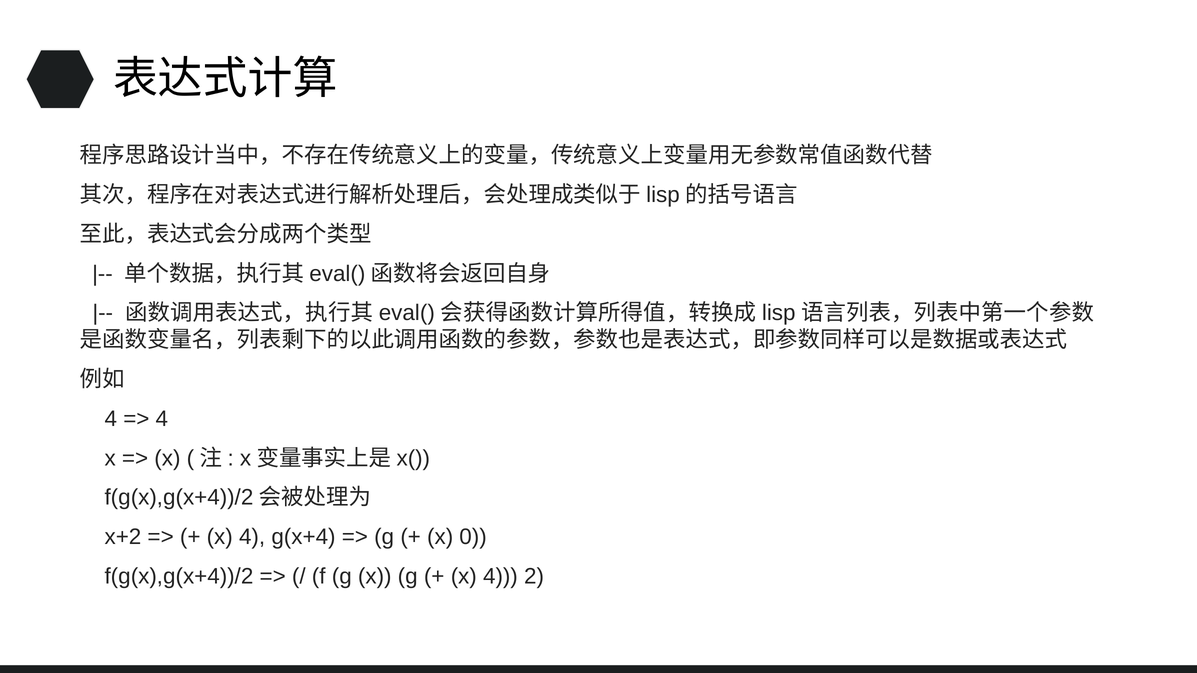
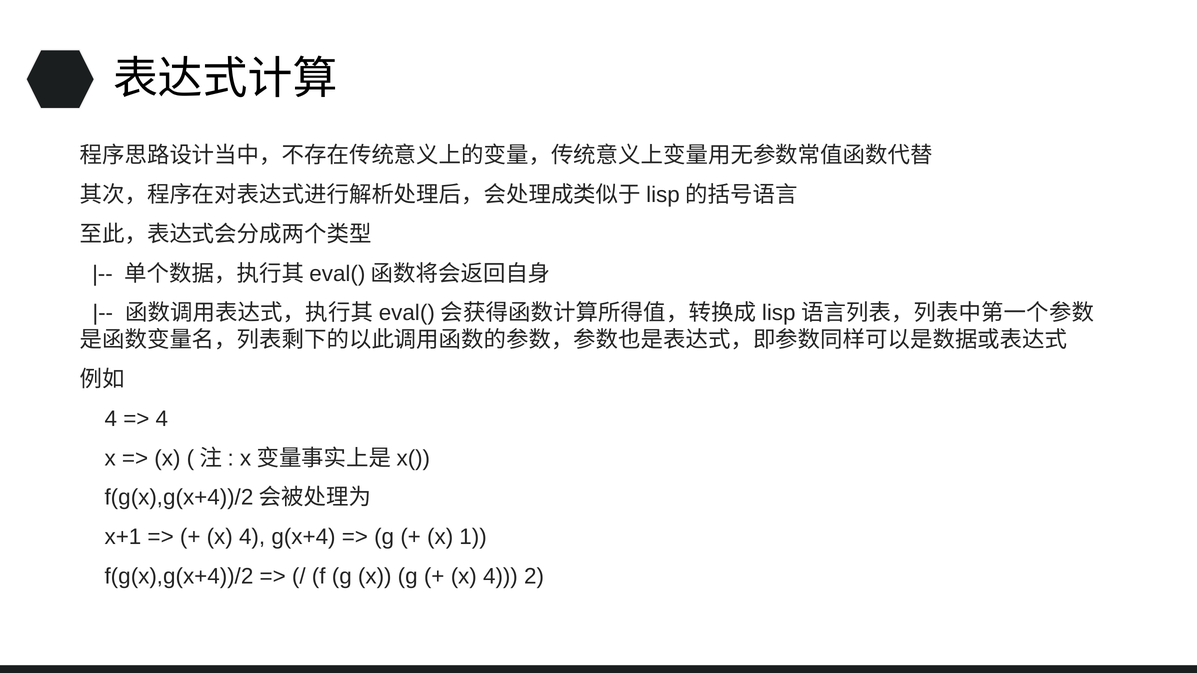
x+2: x+2 -> x+1 (123, 537)
0: 0 -> 1 (473, 537)
